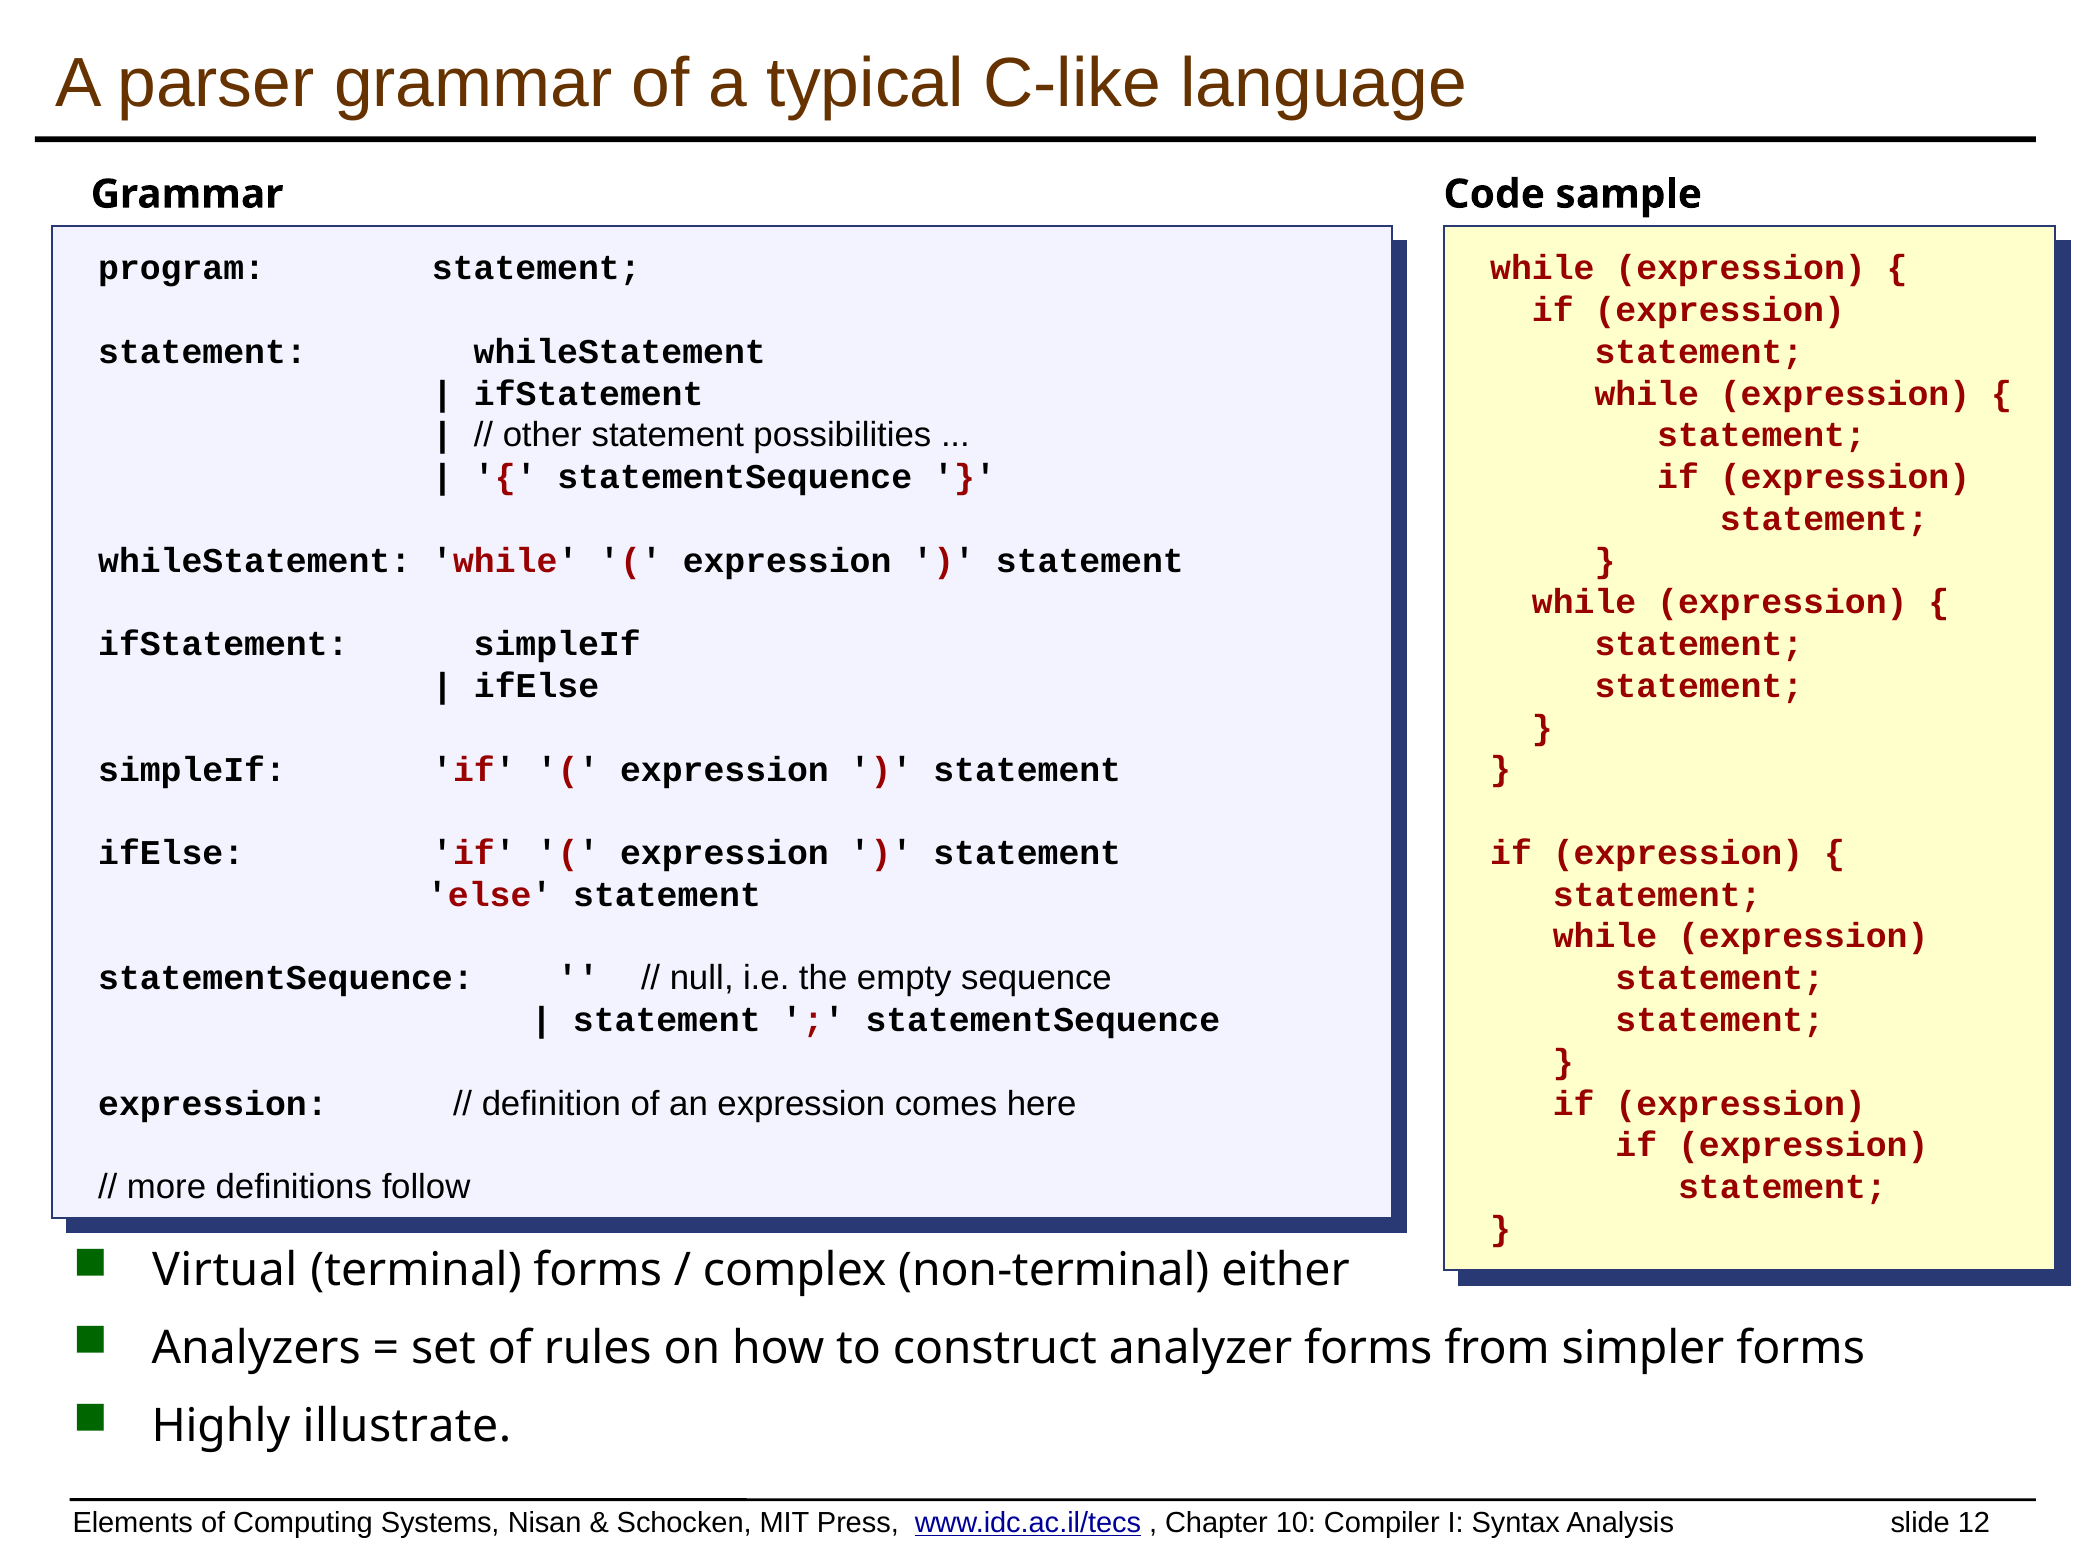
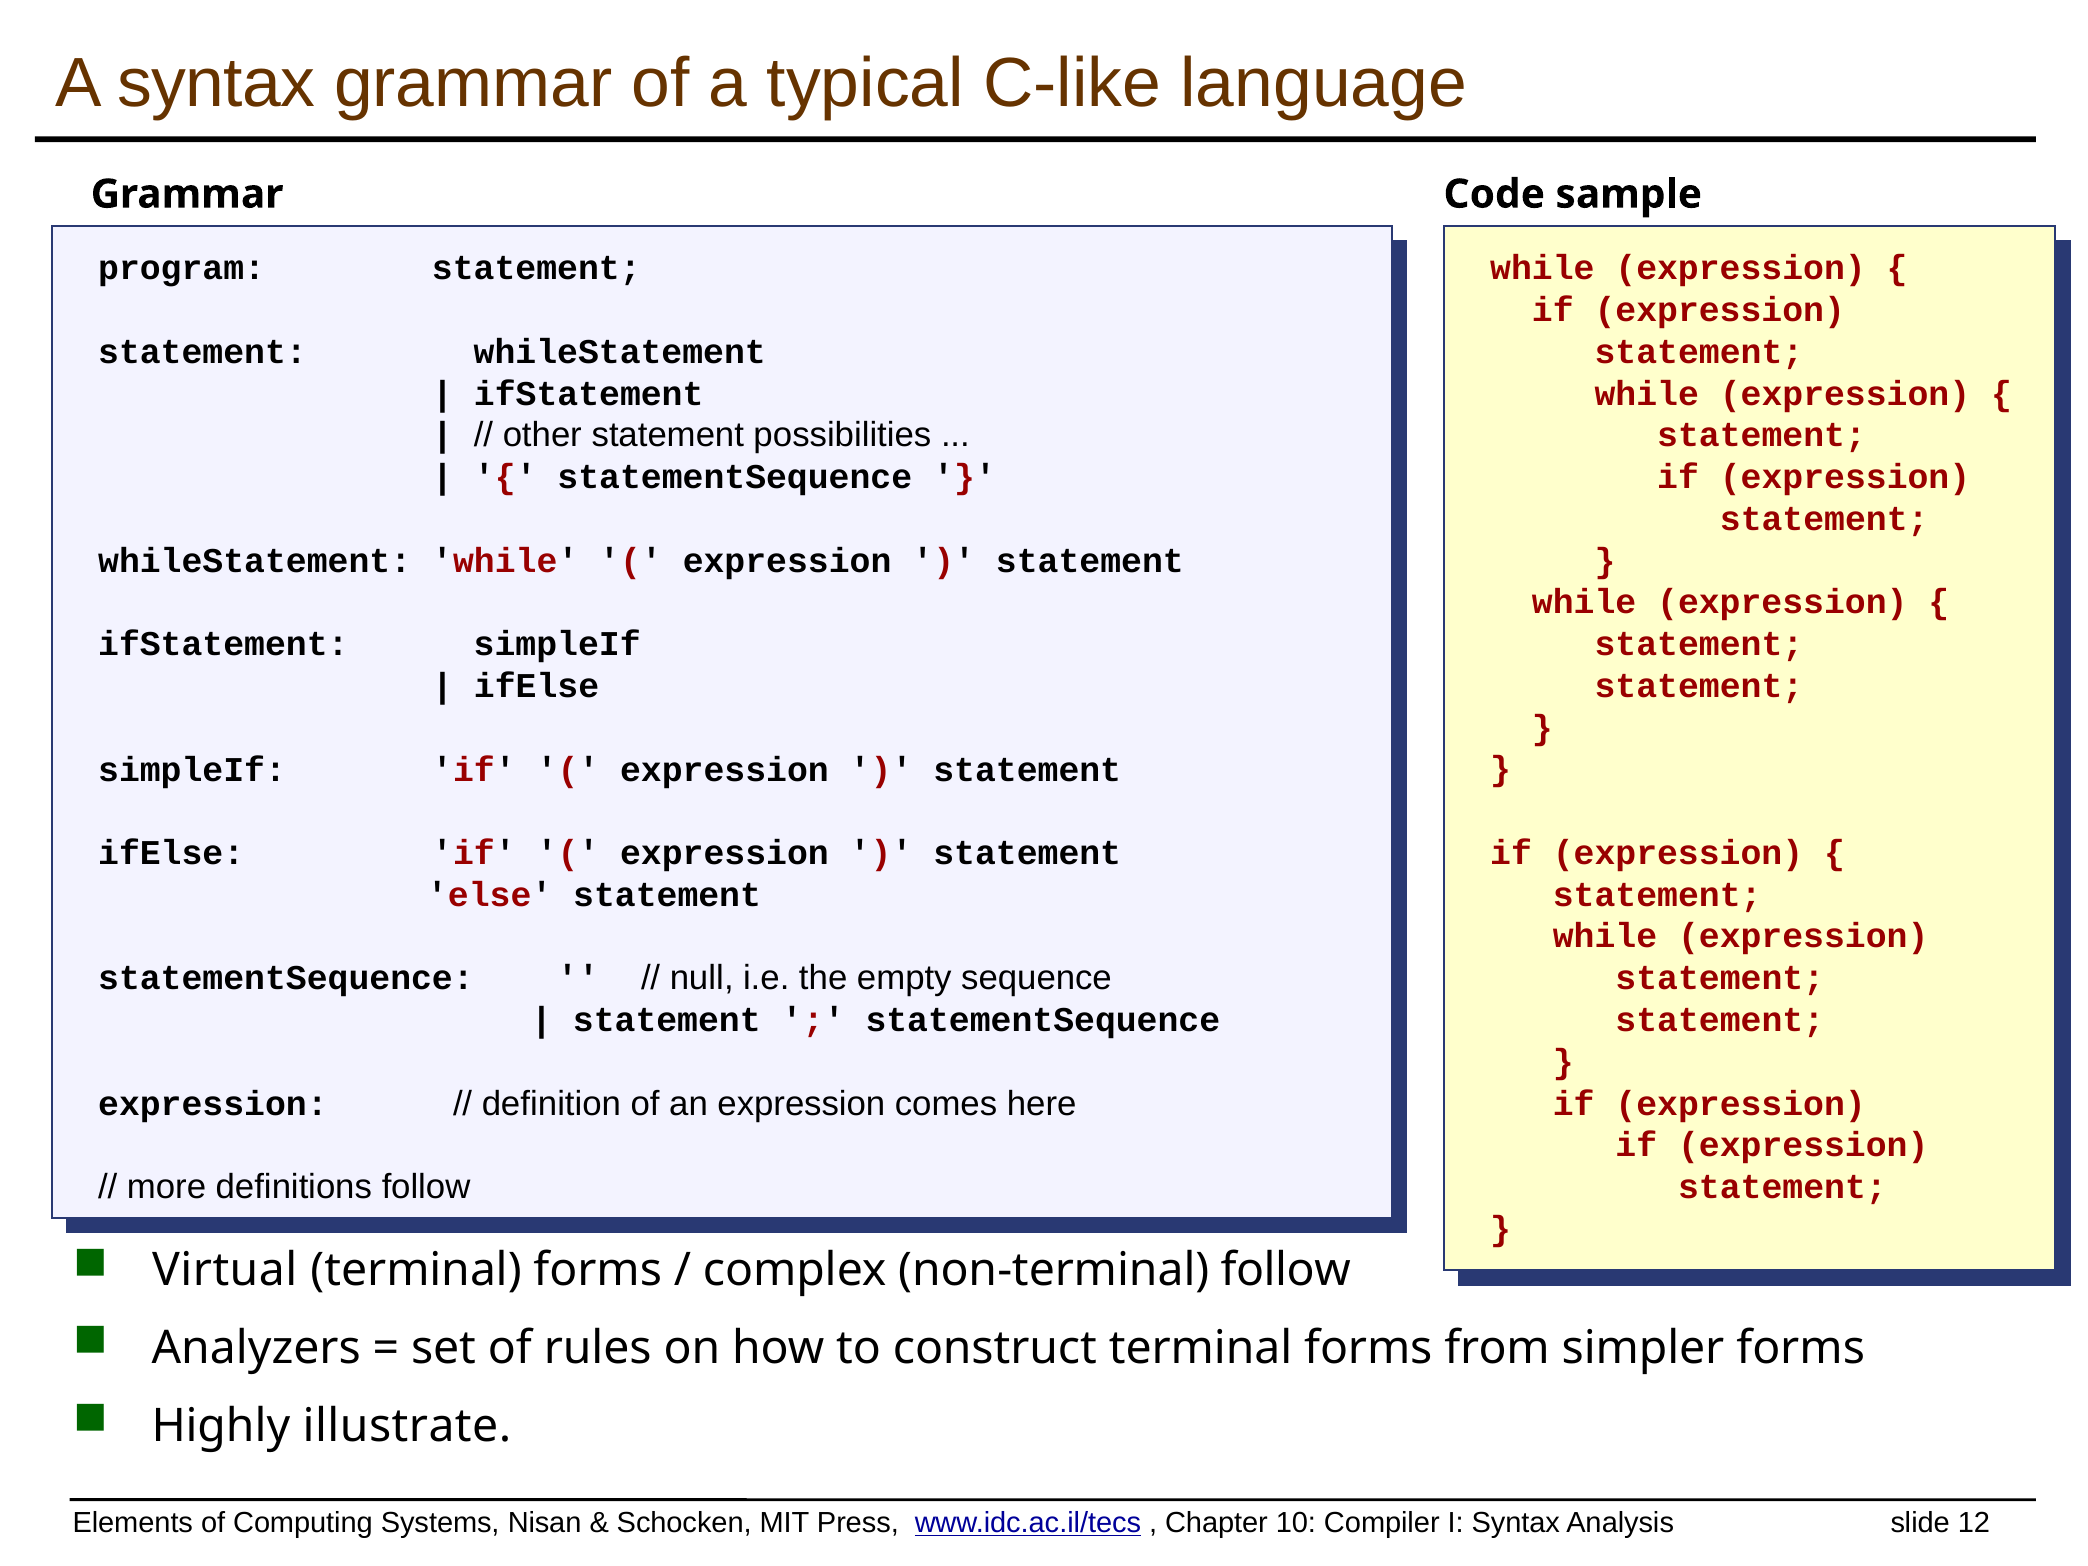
A parser: parser -> syntax (216, 83)
non-terminal either: either -> follow (1286, 1271)
construct analyzer: analyzer -> terminal (1201, 1349)
